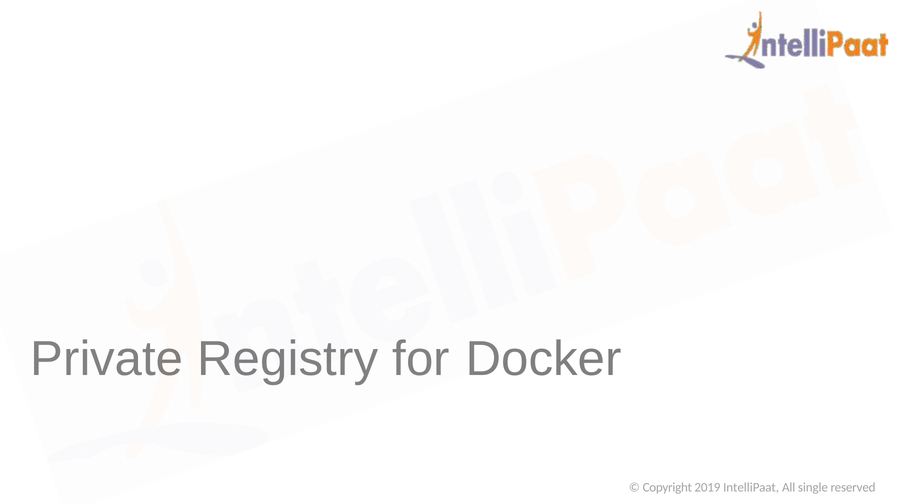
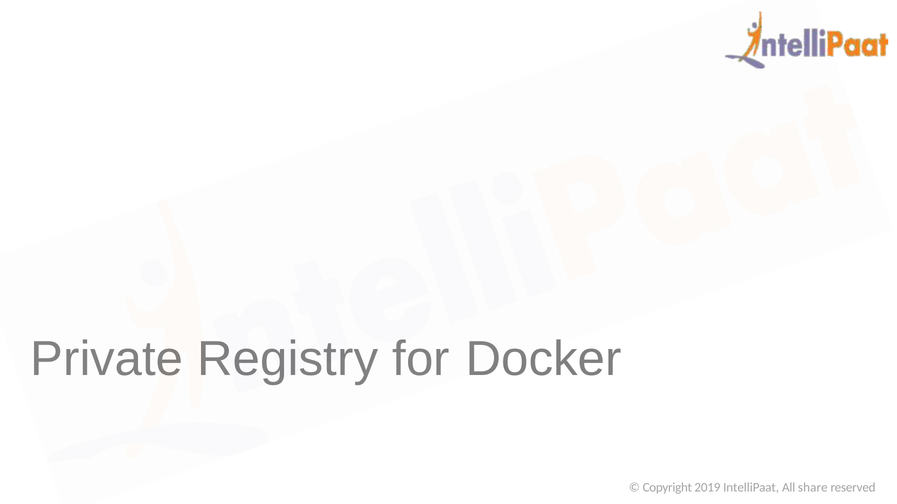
single: single -> share (813, 488)
